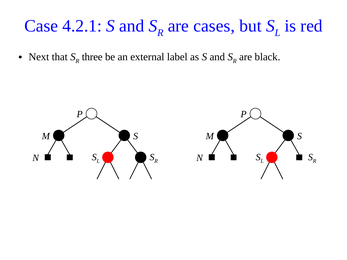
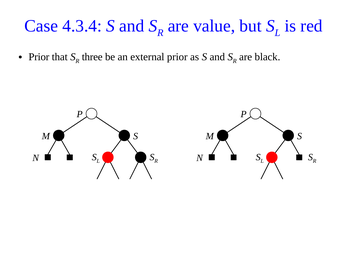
4.2.1: 4.2.1 -> 4.3.4 (82, 26)
cases: cases -> value (214, 26)
Next: Next -> Prior (39, 57)
external label: label -> prior (177, 57)
